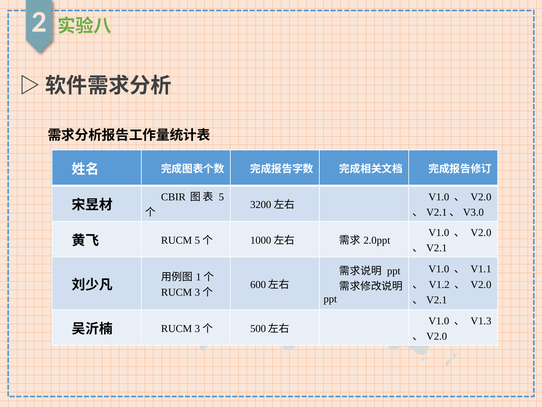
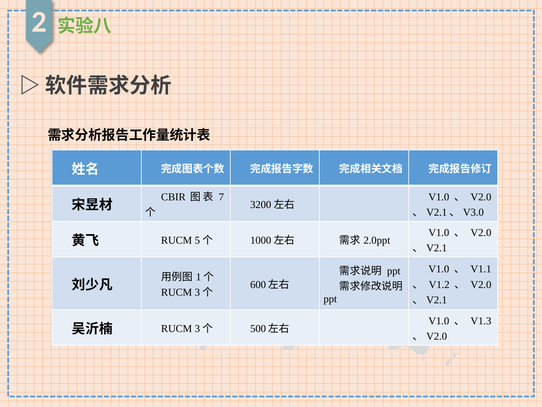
5: 5 -> 7 (221, 197)
